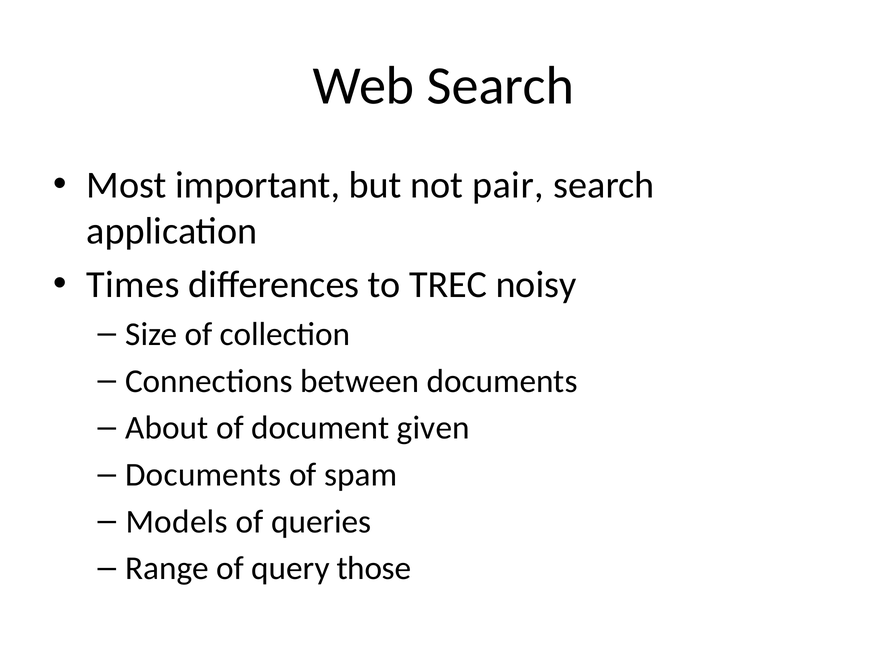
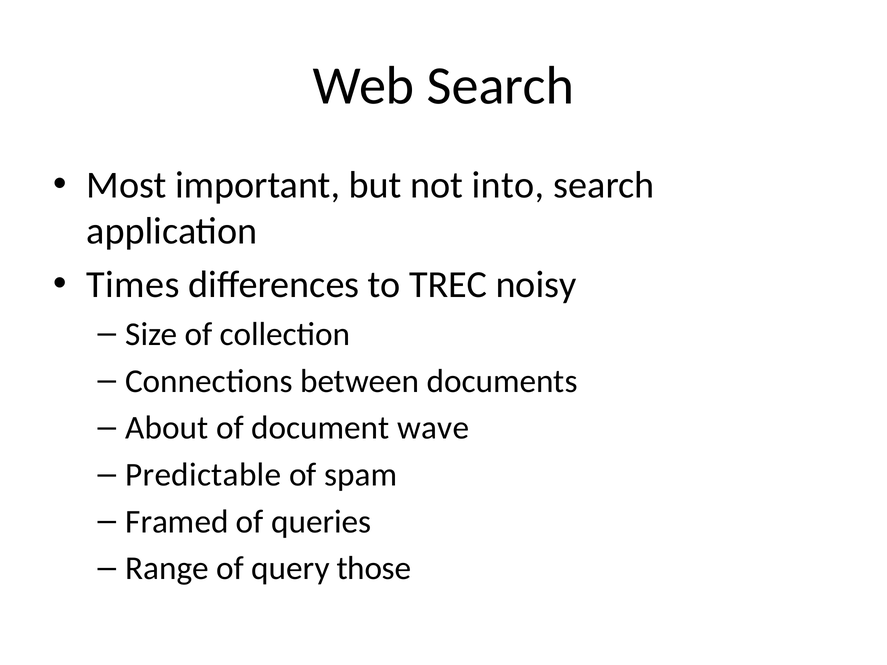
pair: pair -> into (508, 185)
given: given -> wave (433, 428)
Documents: Documents -> Predictable (203, 475)
Models: Models -> Framed (177, 522)
